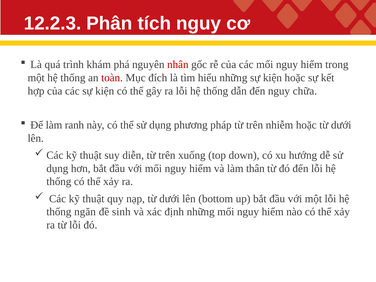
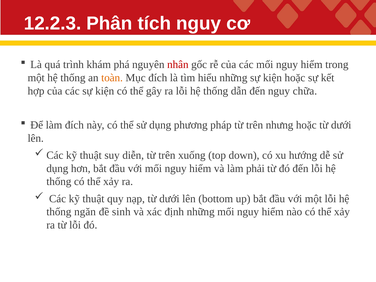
toàn colour: red -> orange (112, 78)
làm ranh: ranh -> đích (74, 125)
nhiễm: nhiễm -> nhưng (280, 125)
thân: thân -> phải (255, 168)
